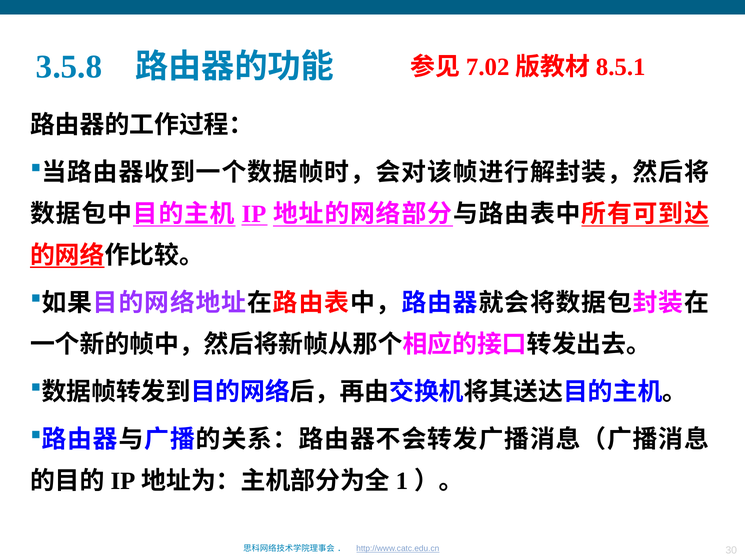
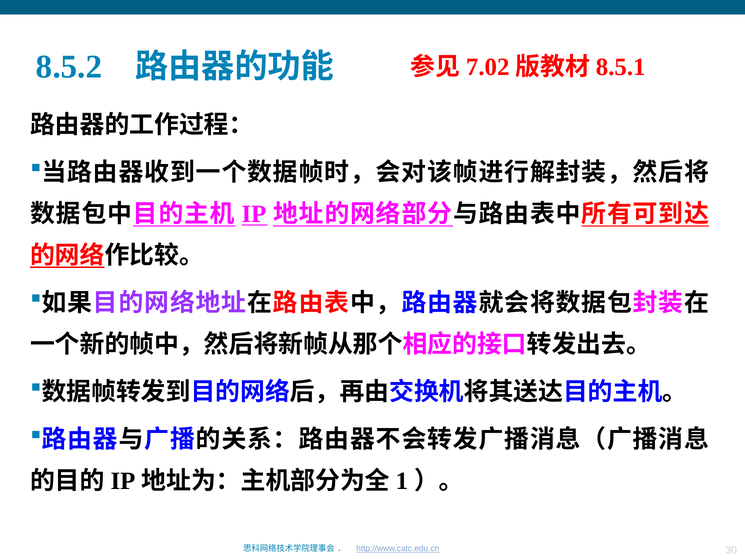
3.5.8: 3.5.8 -> 8.5.2 (69, 67)
